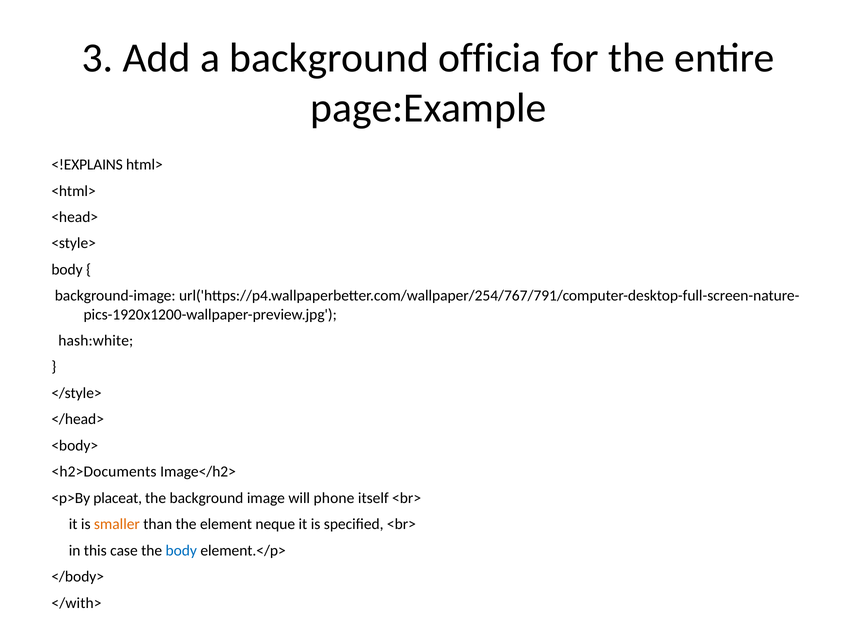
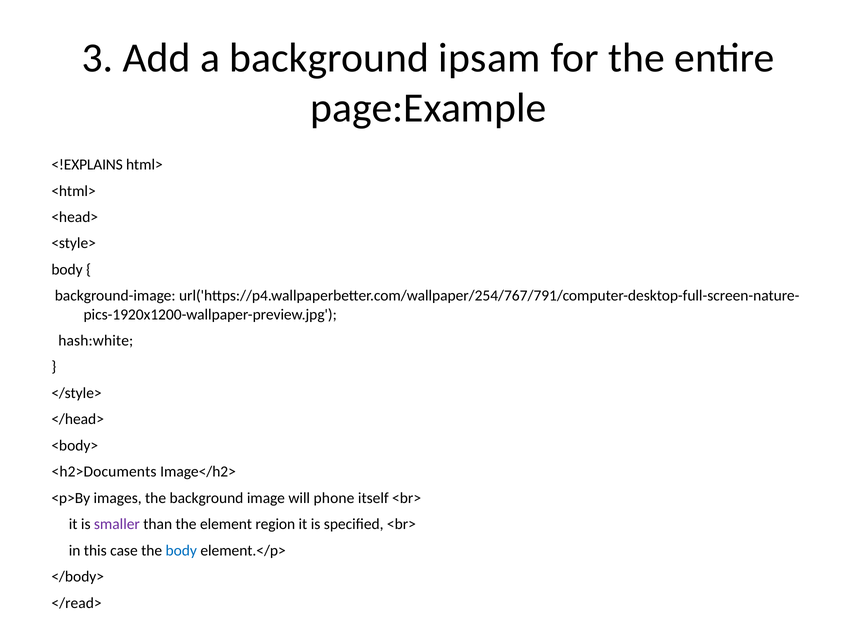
officia: officia -> ipsam (490, 58)
placeat: placeat -> images (118, 498)
smaller colour: orange -> purple (117, 524)
neque: neque -> region (275, 524)
</with>: </with> -> </read> (77, 603)
